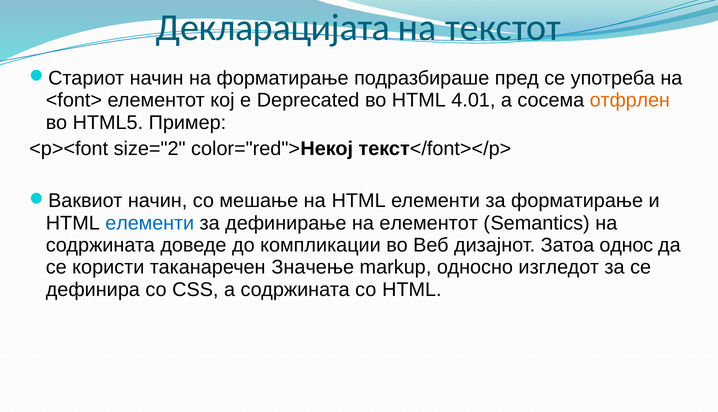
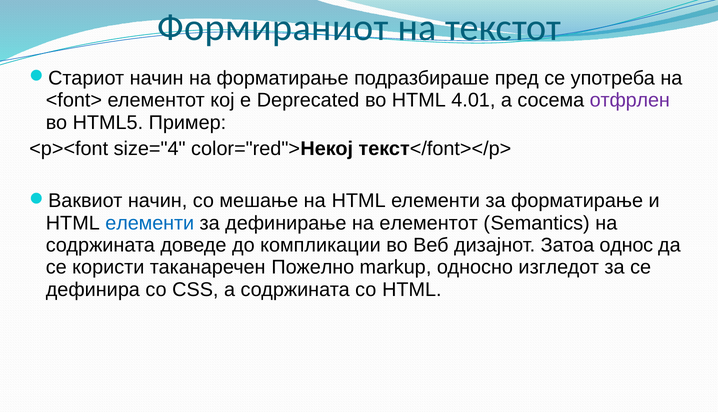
Декларацијата: Декларацијата -> Формираниот (273, 27)
отфрлен colour: orange -> purple (630, 100)
size="2: size="2 -> size="4 (150, 149)
Значење: Значење -> Пожелно (313, 267)
